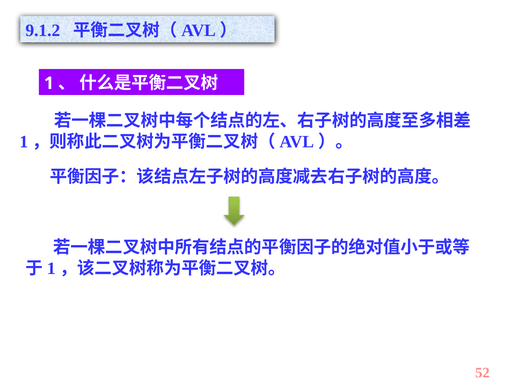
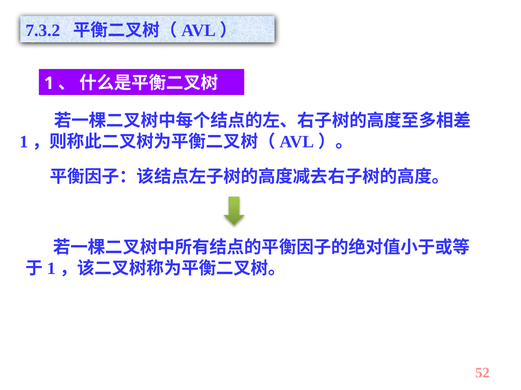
9.1.2: 9.1.2 -> 7.3.2 (43, 30)
